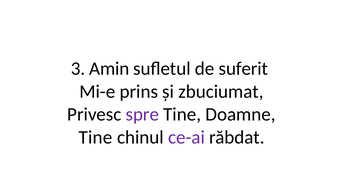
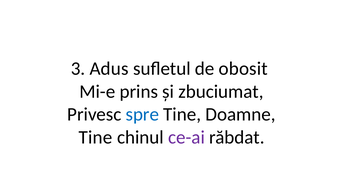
Amin: Amin -> Adus (109, 69)
suferit: suferit -> obosit (243, 69)
spre colour: purple -> blue (142, 114)
